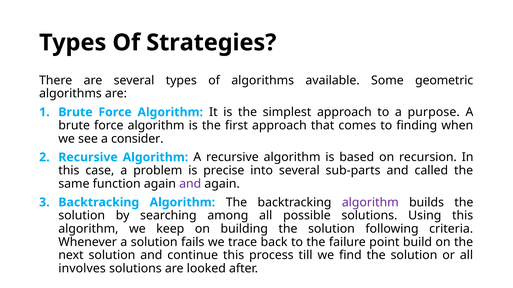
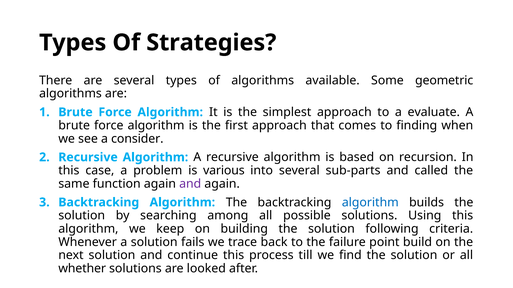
purpose: purpose -> evaluate (434, 112)
precise: precise -> various (224, 171)
algorithm colour: purple -> blue (370, 203)
involves: involves -> whether (82, 269)
